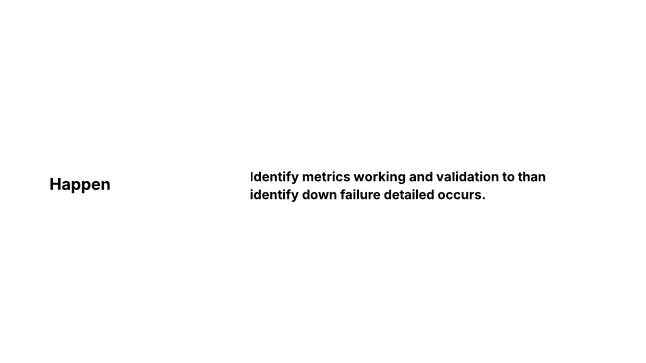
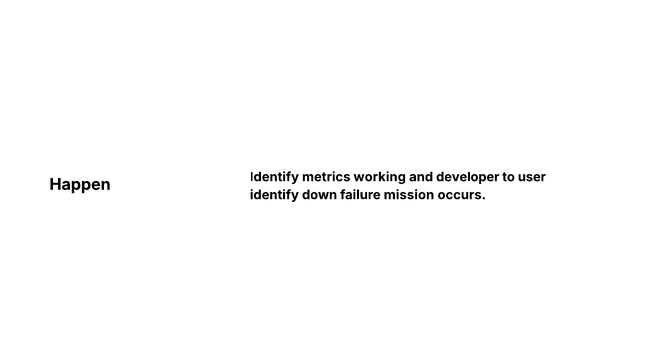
validation: validation -> developer (468, 177)
than: than -> user (532, 177)
detailed: detailed -> mission (409, 195)
